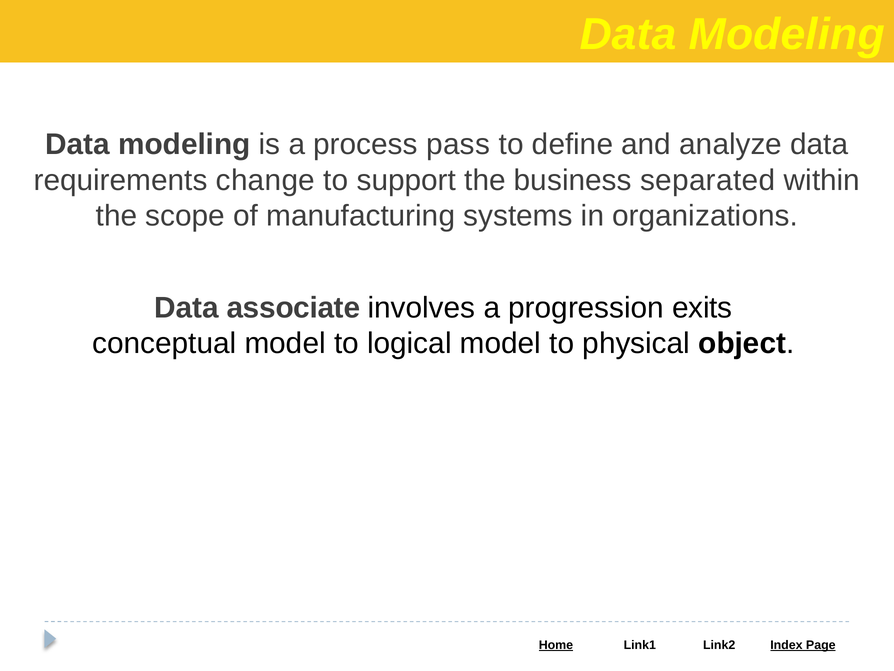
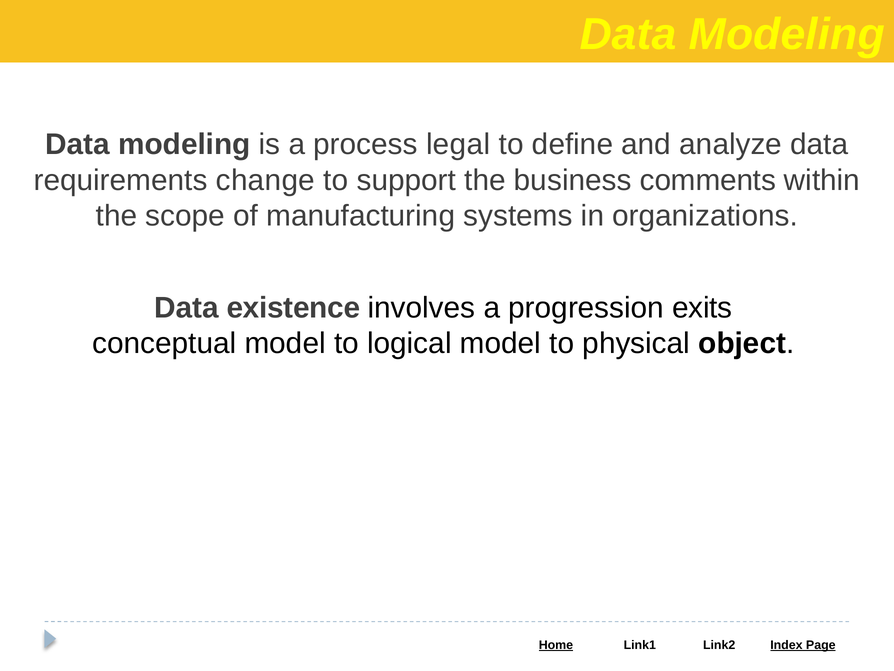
pass: pass -> legal (458, 144)
separated: separated -> comments (708, 180)
associate: associate -> existence (293, 307)
